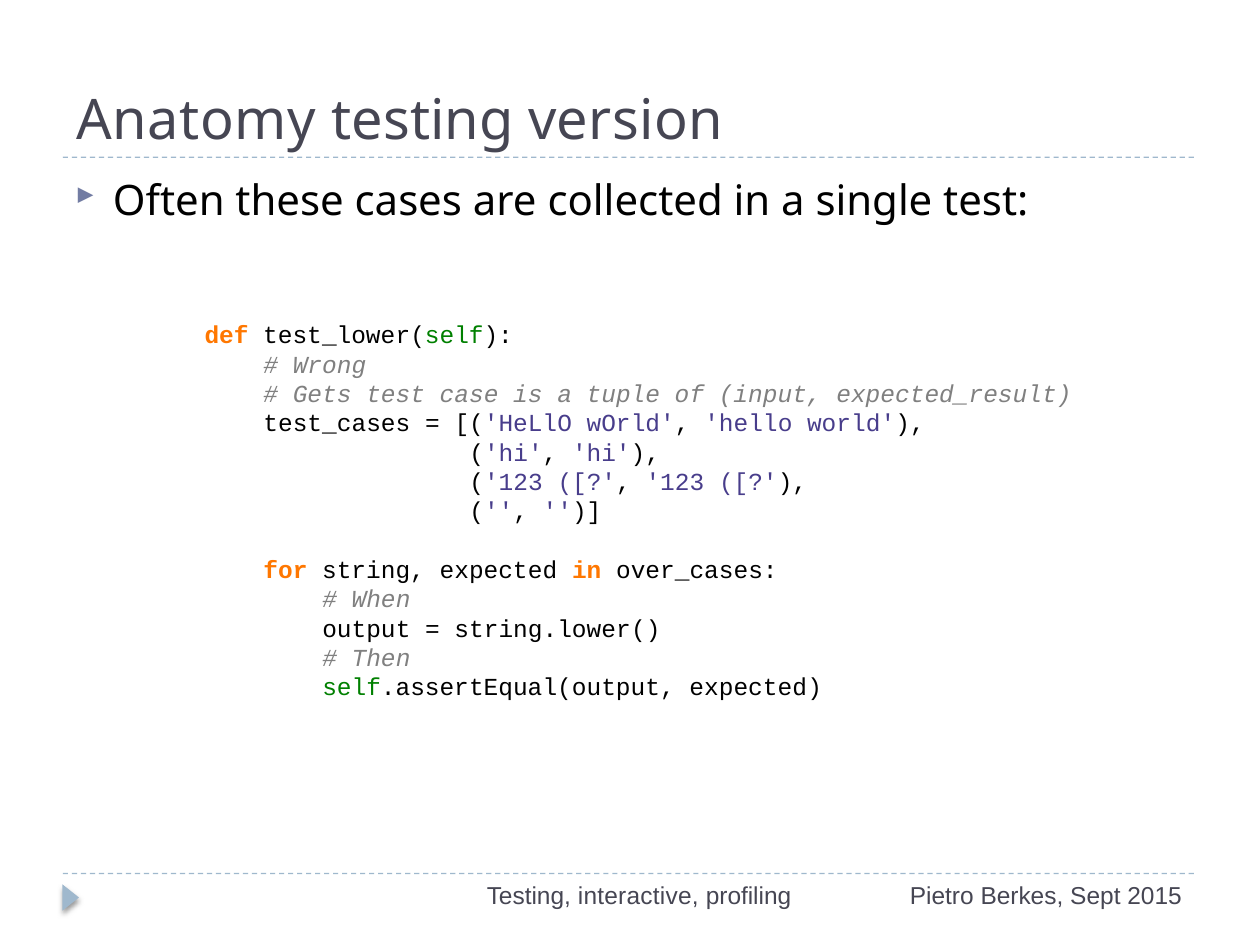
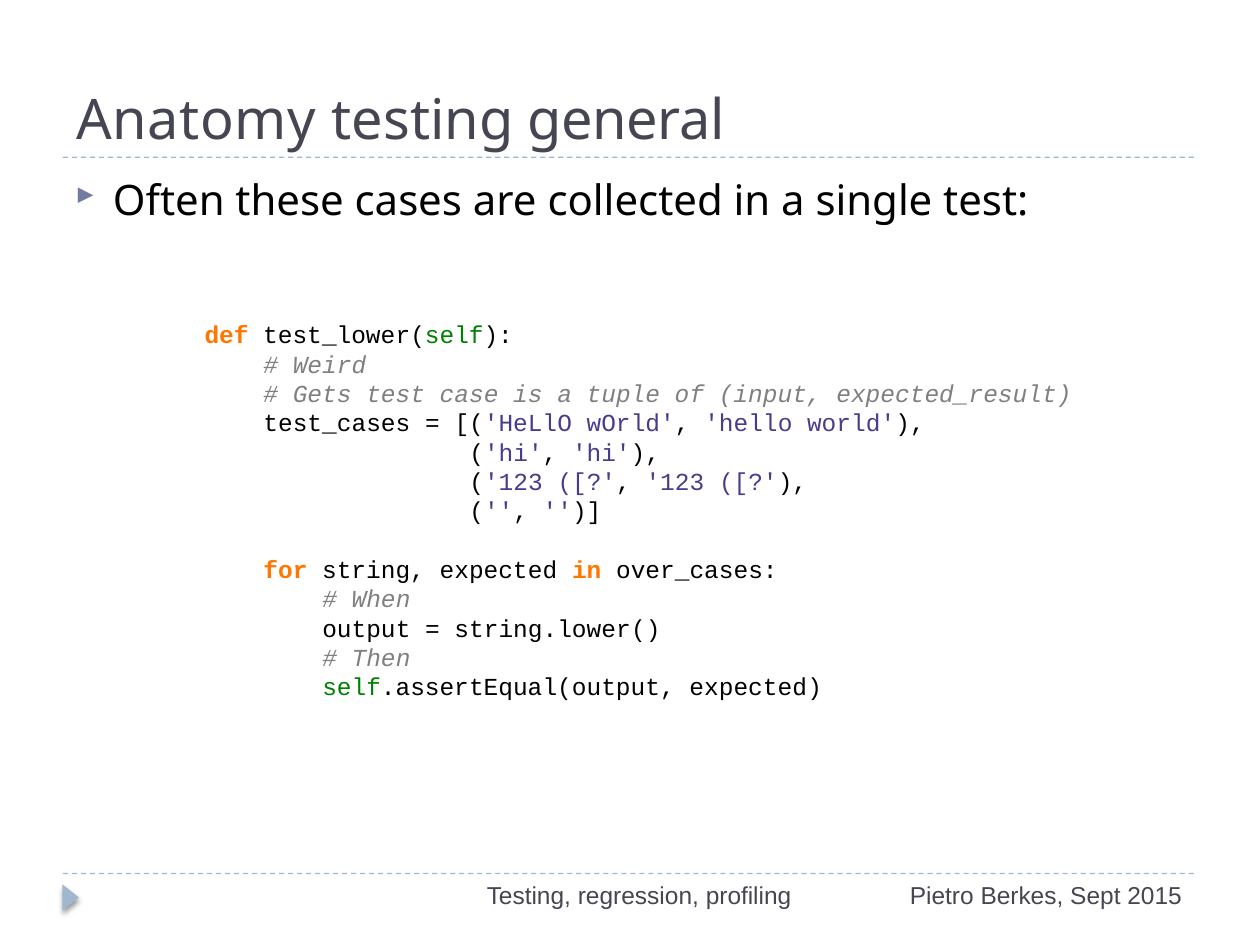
version: version -> general (626, 121)
Wrong: Wrong -> Weird (330, 365)
interactive: interactive -> regression (638, 896)
